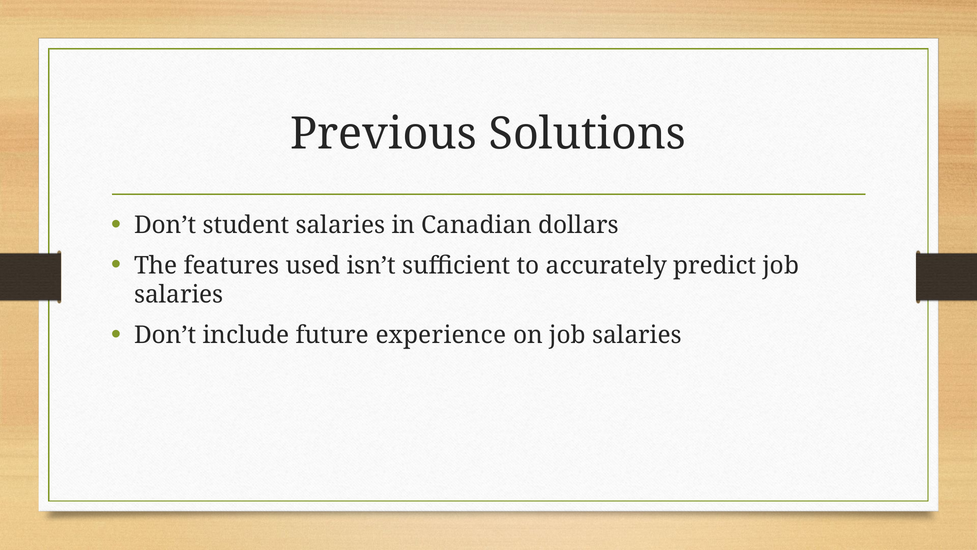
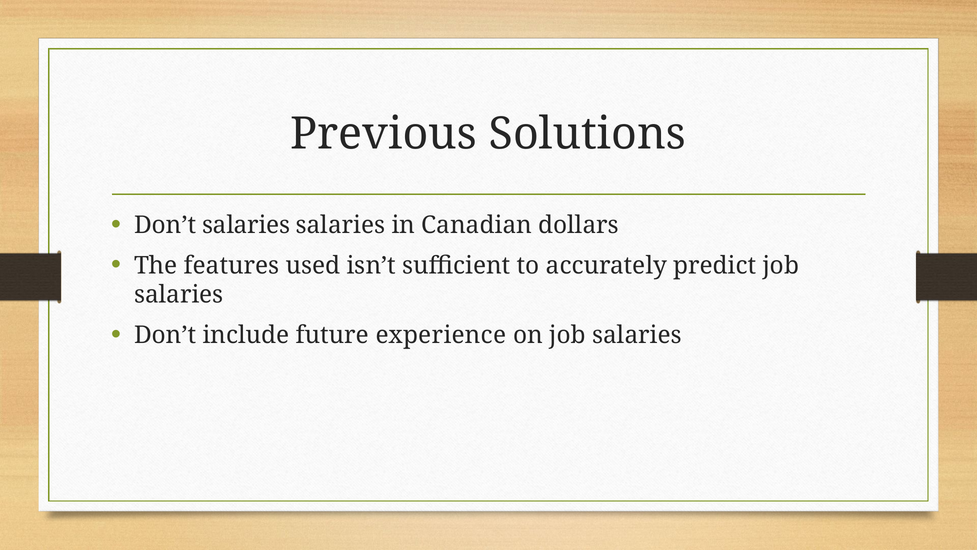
Don’t student: student -> salaries (246, 225)
